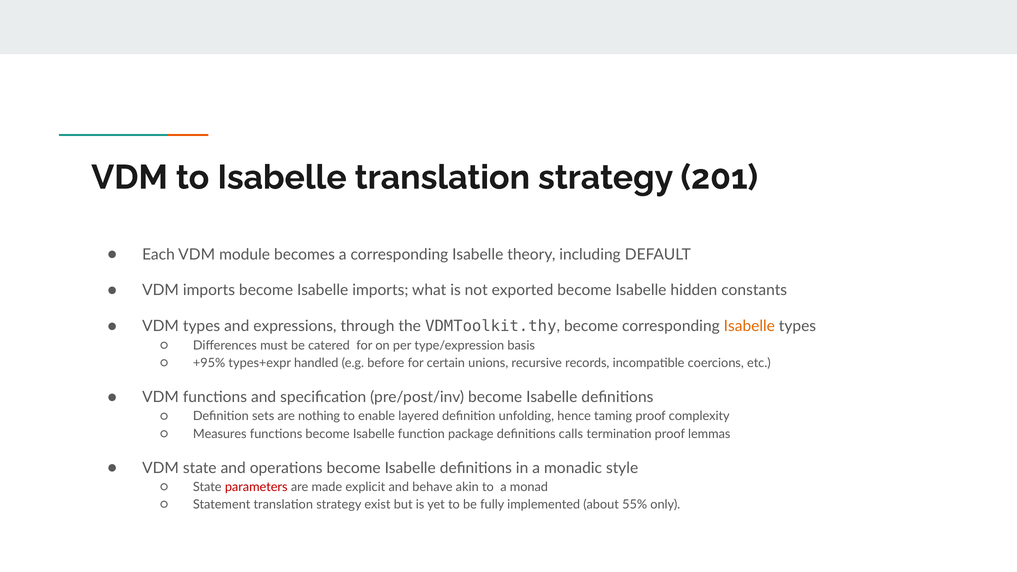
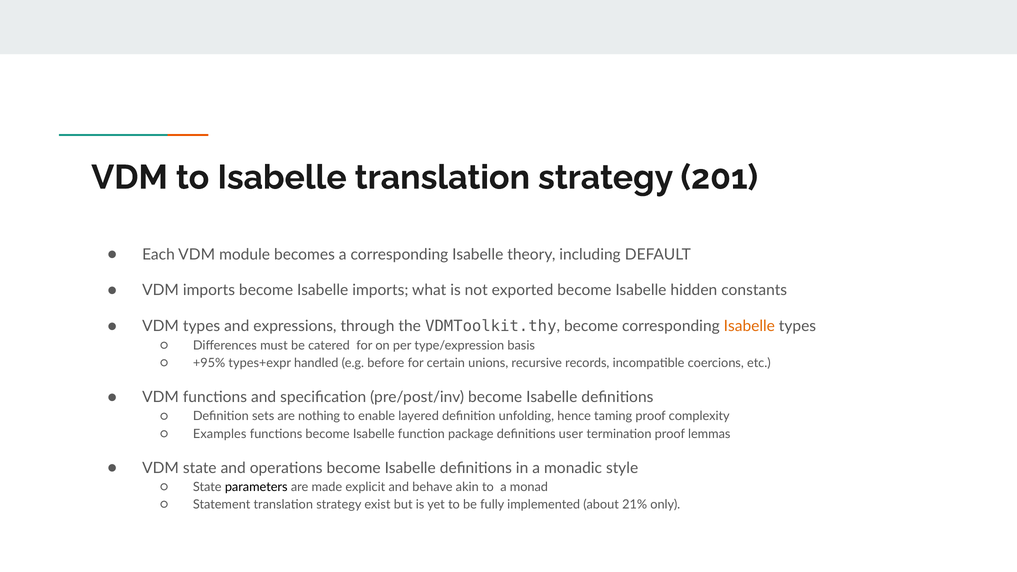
Measures: Measures -> Examples (220, 434)
calls: calls -> user (571, 434)
parameters colour: red -> black (256, 487)
55%: 55% -> 21% (635, 505)
